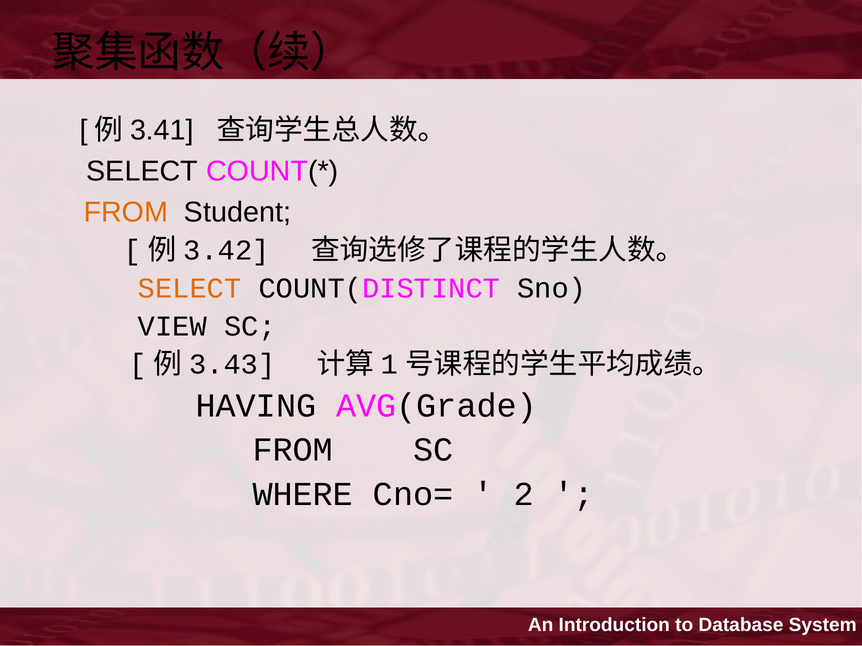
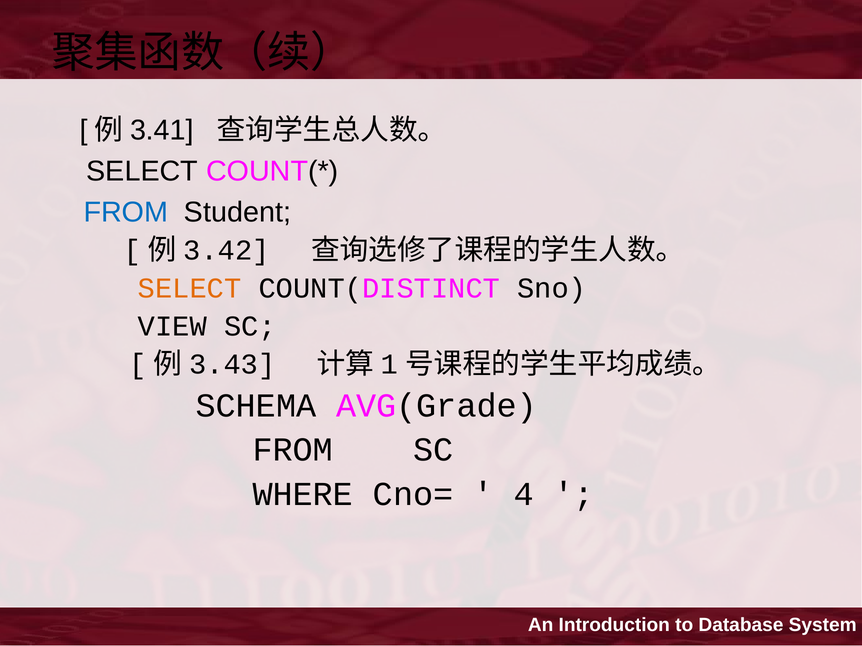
FROM colour: orange -> blue (126, 212)
HAVING: HAVING -> SCHEMA (256, 406)
2: 2 -> 4 (524, 495)
